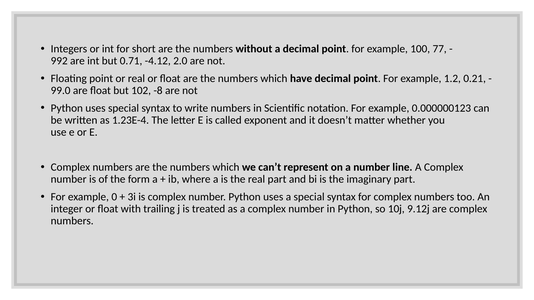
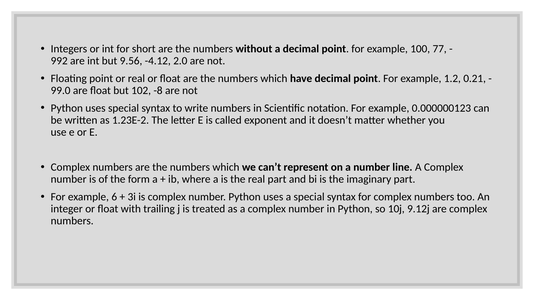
0.71: 0.71 -> 9.56 (131, 61)
1.23E-4: 1.23E-4 -> 1.23E-2 (131, 120)
0: 0 -> 6 (114, 197)
